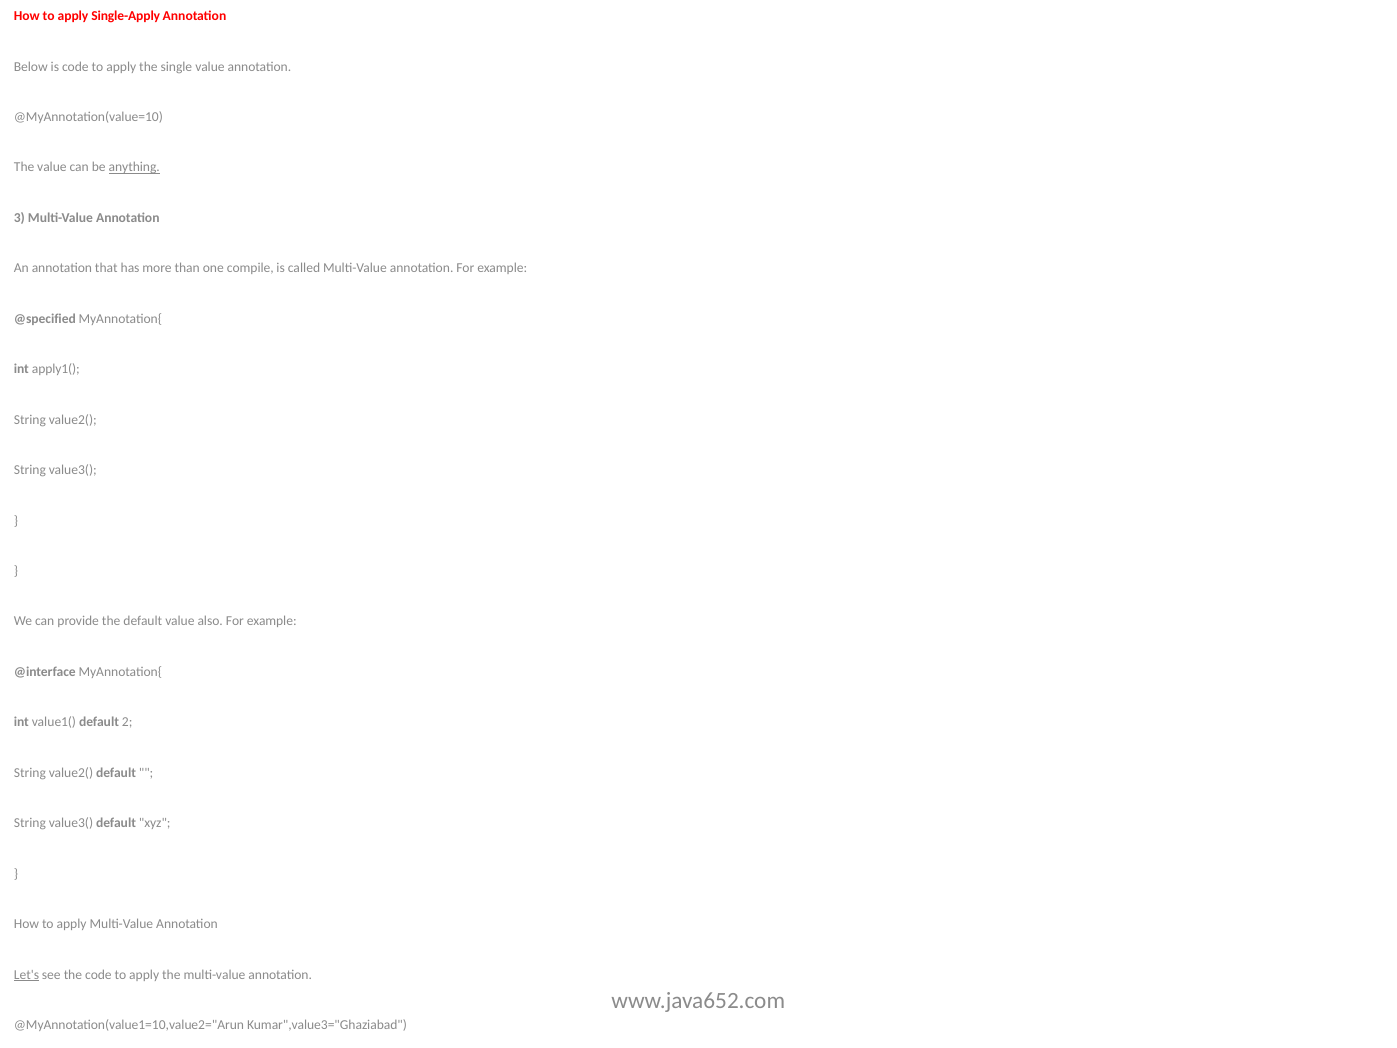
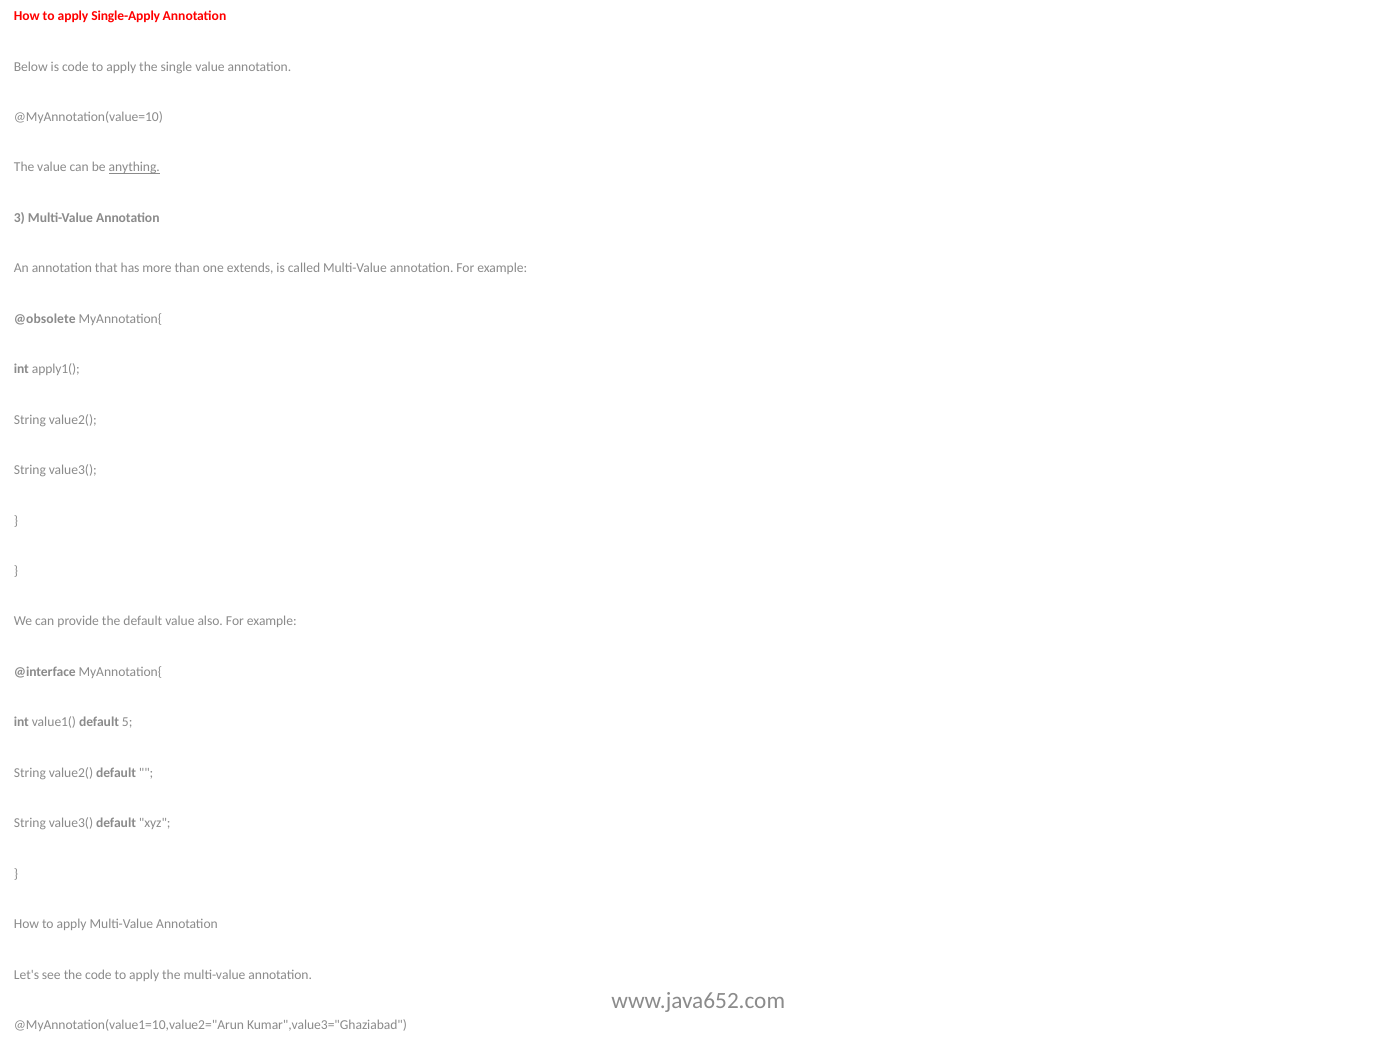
compile: compile -> extends (250, 268)
@specified: @specified -> @obsolete (45, 319)
2: 2 -> 5 (127, 722)
Let's underline: present -> none (27, 974)
